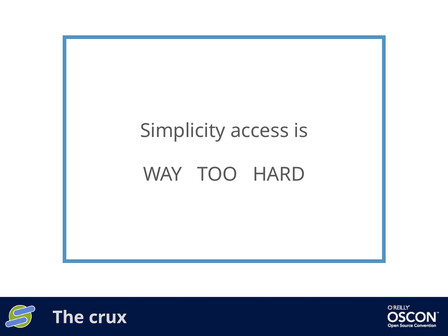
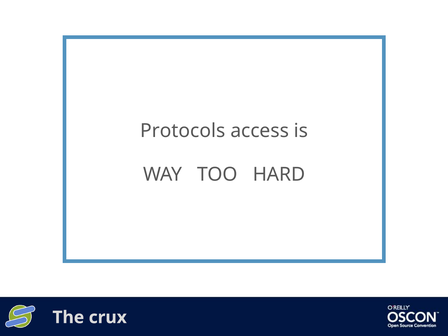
Simplicity: Simplicity -> Protocols (183, 131)
